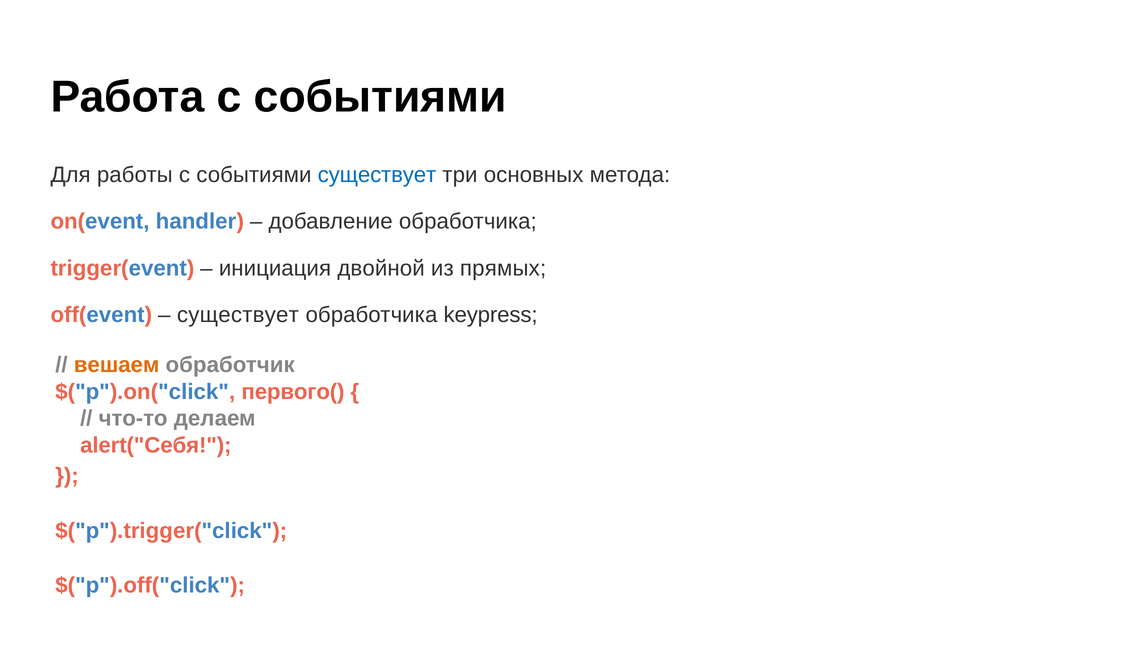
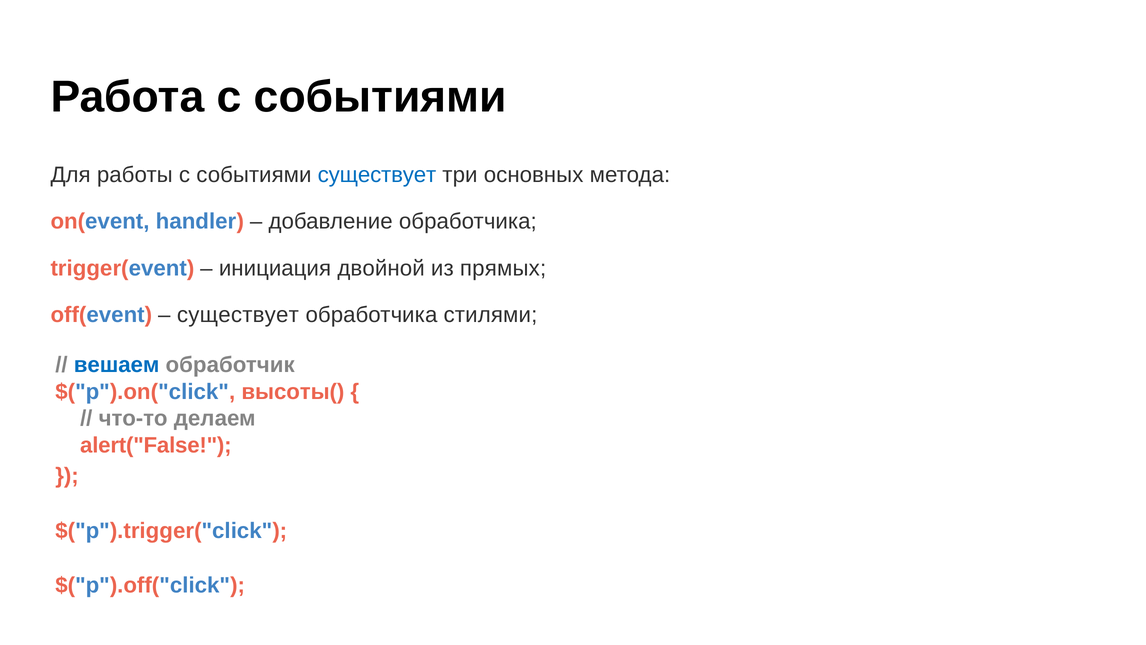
keypress: keypress -> стилями (490, 315)
вешаем colour: orange -> blue (117, 365)
первого(: первого( -> высоты( (293, 392)
alert("Себя: alert("Себя -> alert("False (156, 445)
